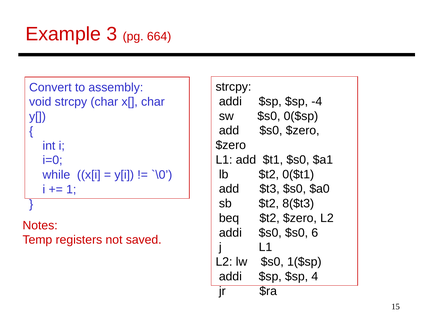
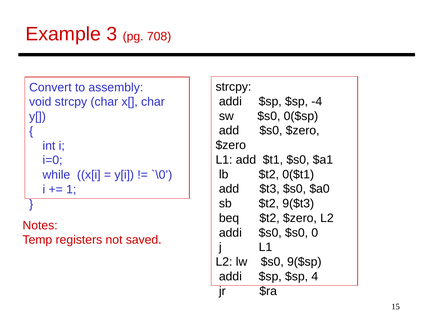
664: 664 -> 708 (159, 37)
8($t3: 8($t3 -> 9($t3 (298, 203)
6: 6 -> 0 (315, 233)
1($sp: 1($sp -> 9($sp (304, 262)
